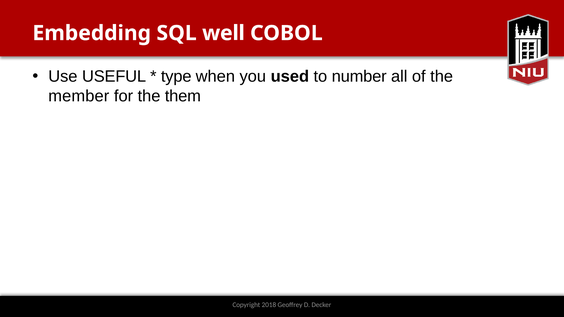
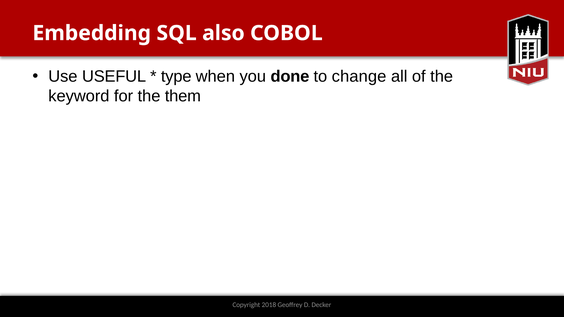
well: well -> also (223, 33)
used: used -> done (290, 77)
number: number -> change (359, 77)
member: member -> keyword (79, 96)
